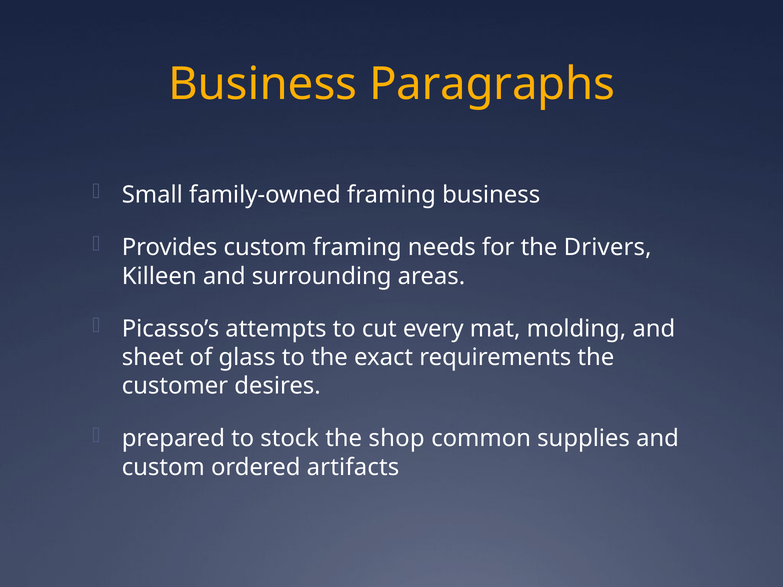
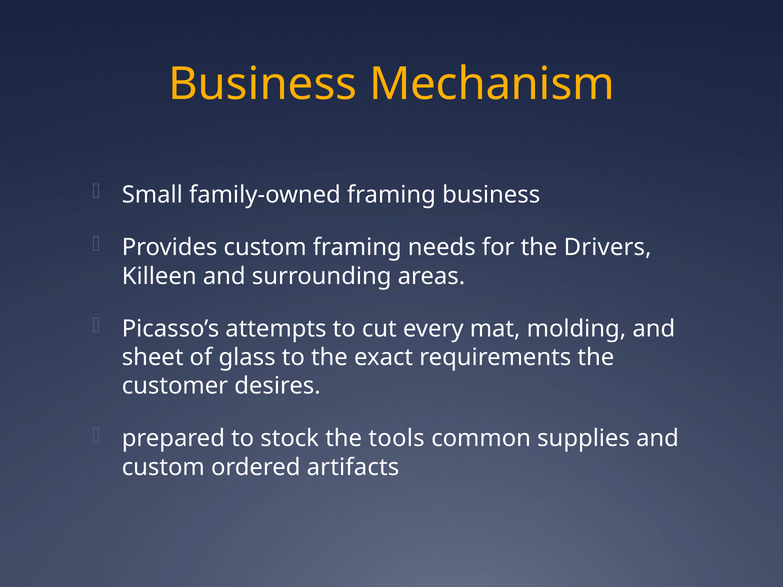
Paragraphs: Paragraphs -> Mechanism (492, 84)
shop: shop -> tools (397, 439)
